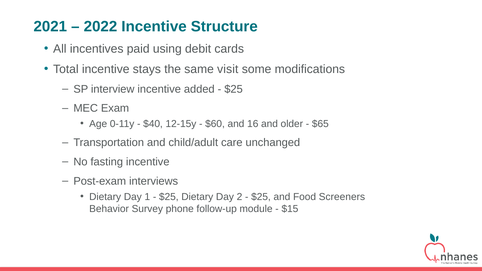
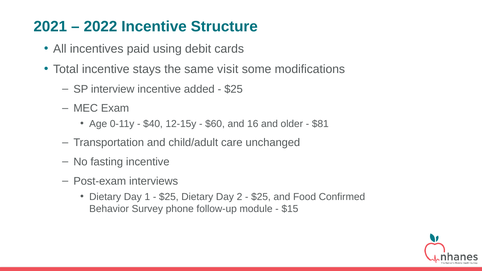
$65: $65 -> $81 (320, 124)
Screeners: Screeners -> Confirmed (342, 197)
